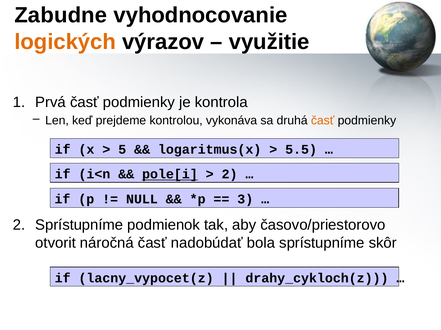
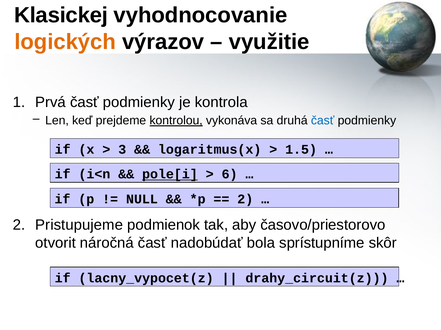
Zabudne: Zabudne -> Klasickej (61, 15)
kontrolou underline: none -> present (176, 121)
časť colour: orange -> blue (323, 121)
5: 5 -> 3 (122, 149)
5.5: 5.5 -> 1.5 (301, 149)
2: 2 -> 6 (230, 174)
3: 3 -> 2 (245, 199)
Sprístupníme: Sprístupníme -> Pristupujeme (79, 225)
drahy_cykloch(z: drahy_cykloch(z -> drahy_circuit(z (317, 278)
